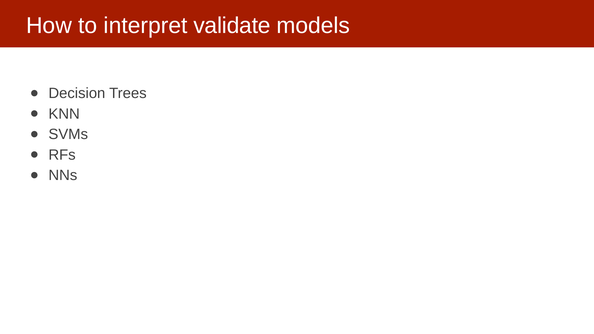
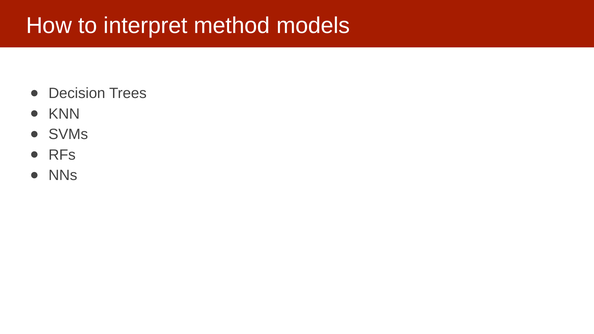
validate: validate -> method (232, 25)
